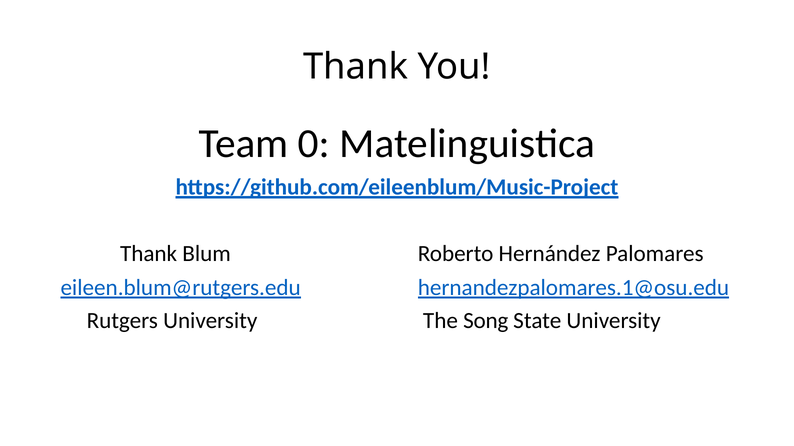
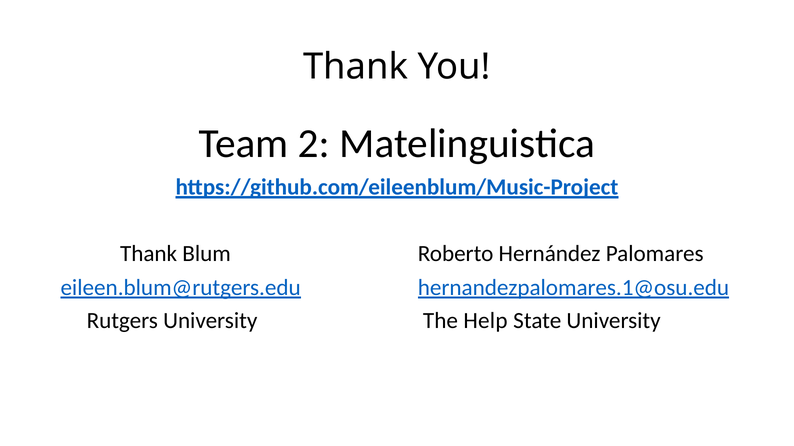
0: 0 -> 2 (314, 144)
Song: Song -> Help (486, 321)
